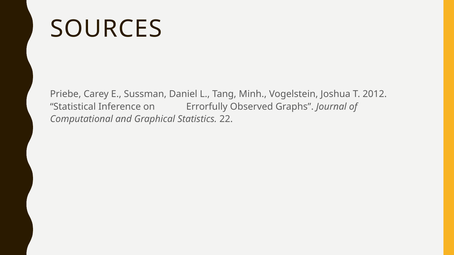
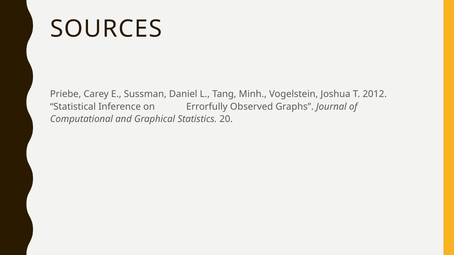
22: 22 -> 20 (226, 119)
